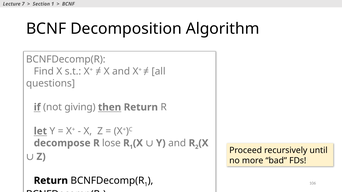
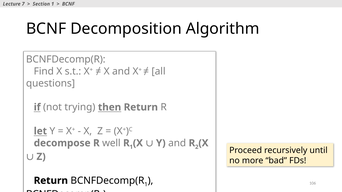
giving: giving -> trying (80, 107)
lose: lose -> well (111, 143)
